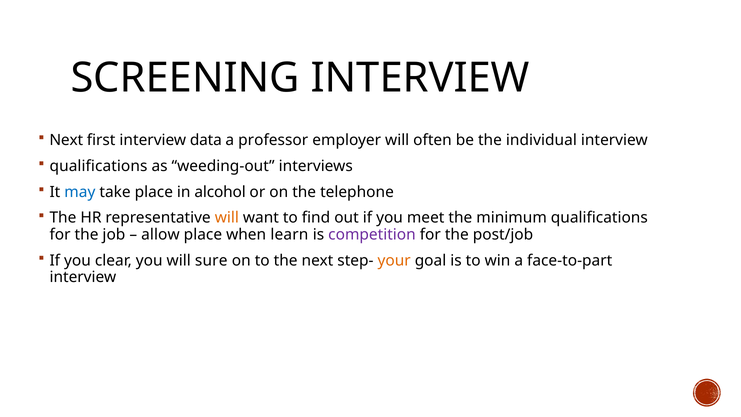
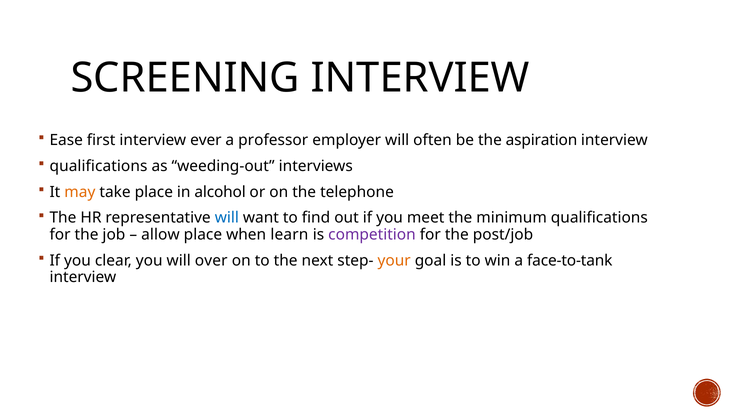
Next: Next -> Ease (66, 140)
data: data -> ever (206, 140)
individual: individual -> aspiration (542, 140)
may colour: blue -> orange (80, 192)
will colour: orange -> blue (227, 218)
sure: sure -> over (211, 260)
face-to-part: face-to-part -> face-to-tank (570, 260)
